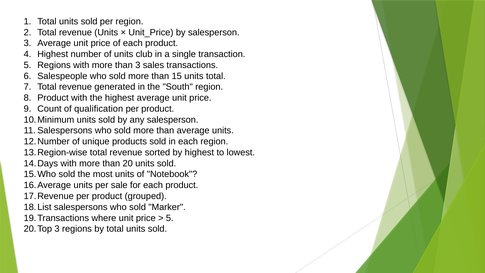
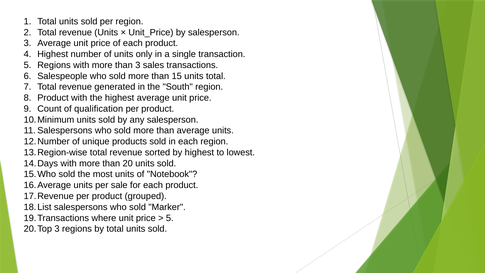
club: club -> only (144, 54)
